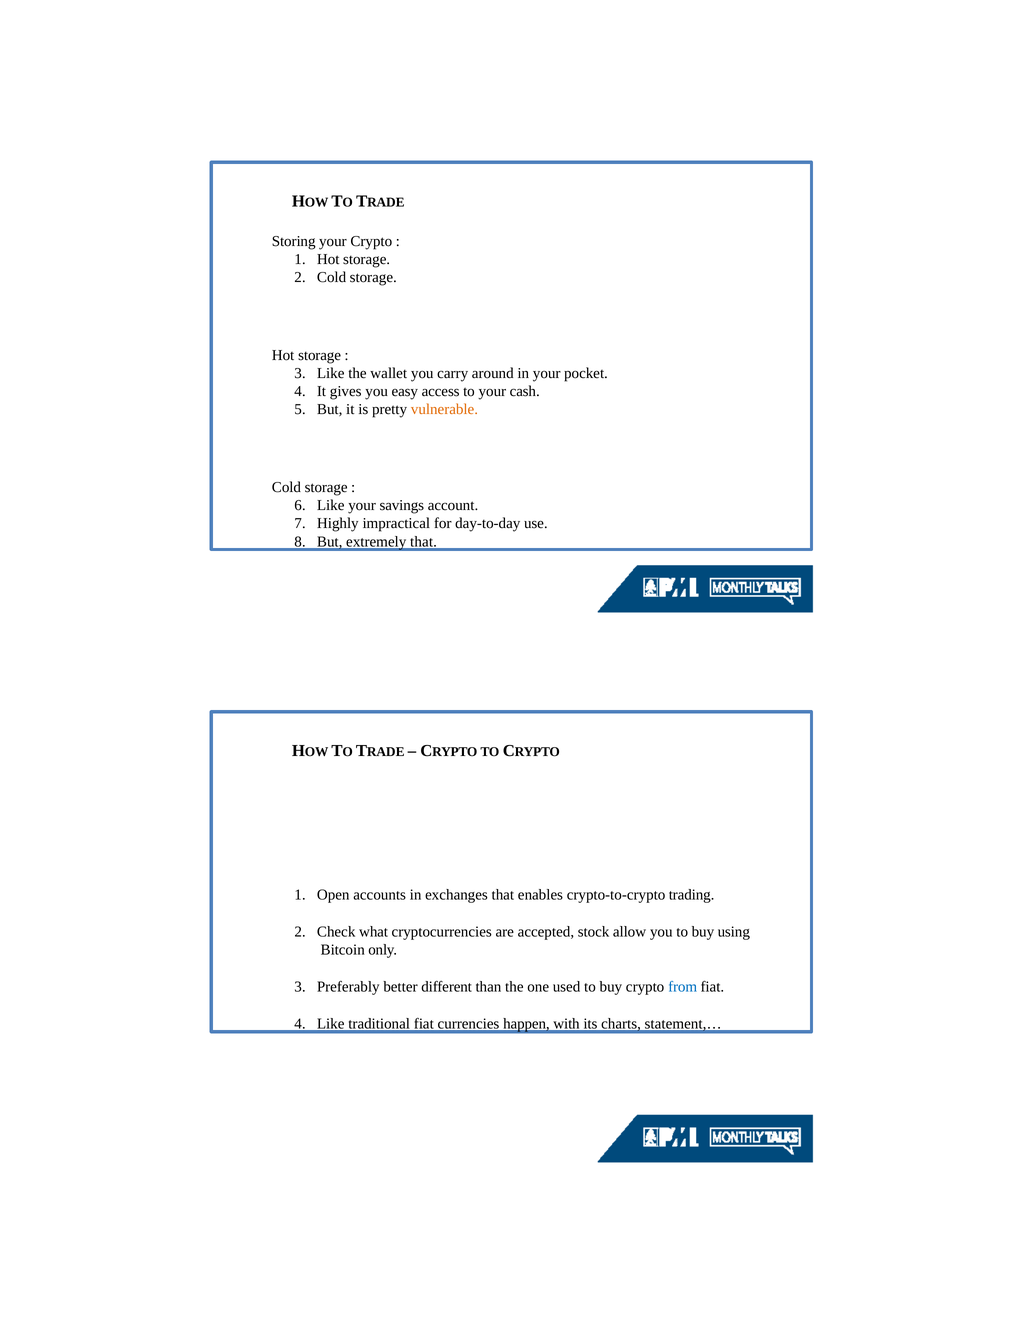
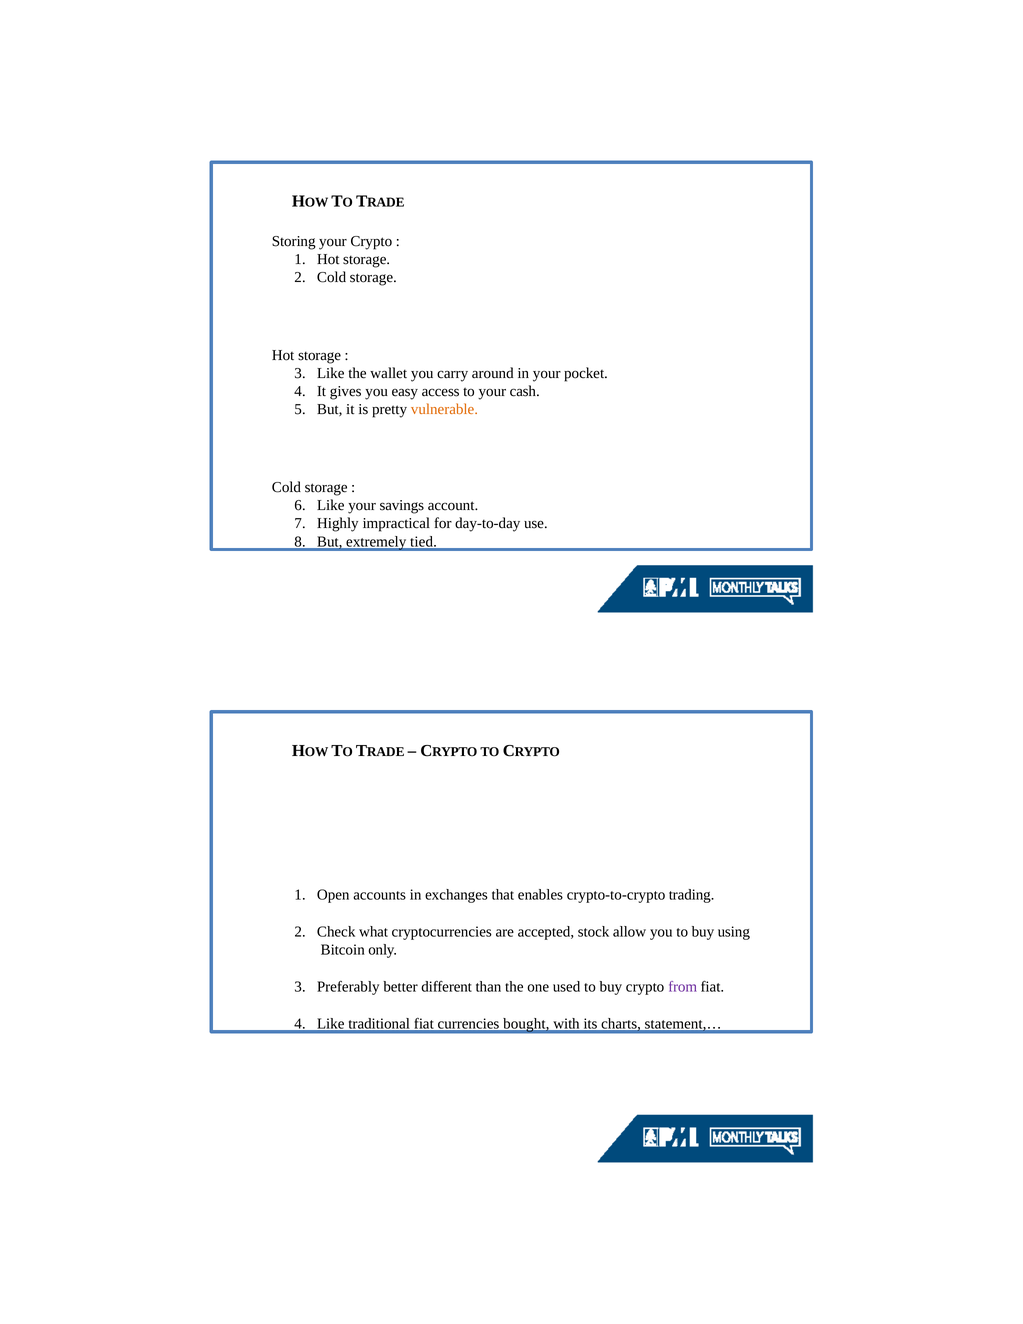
extremely that: that -> tied (424, 542)
from colour: blue -> purple (683, 987)
happen: happen -> bought (526, 1024)
